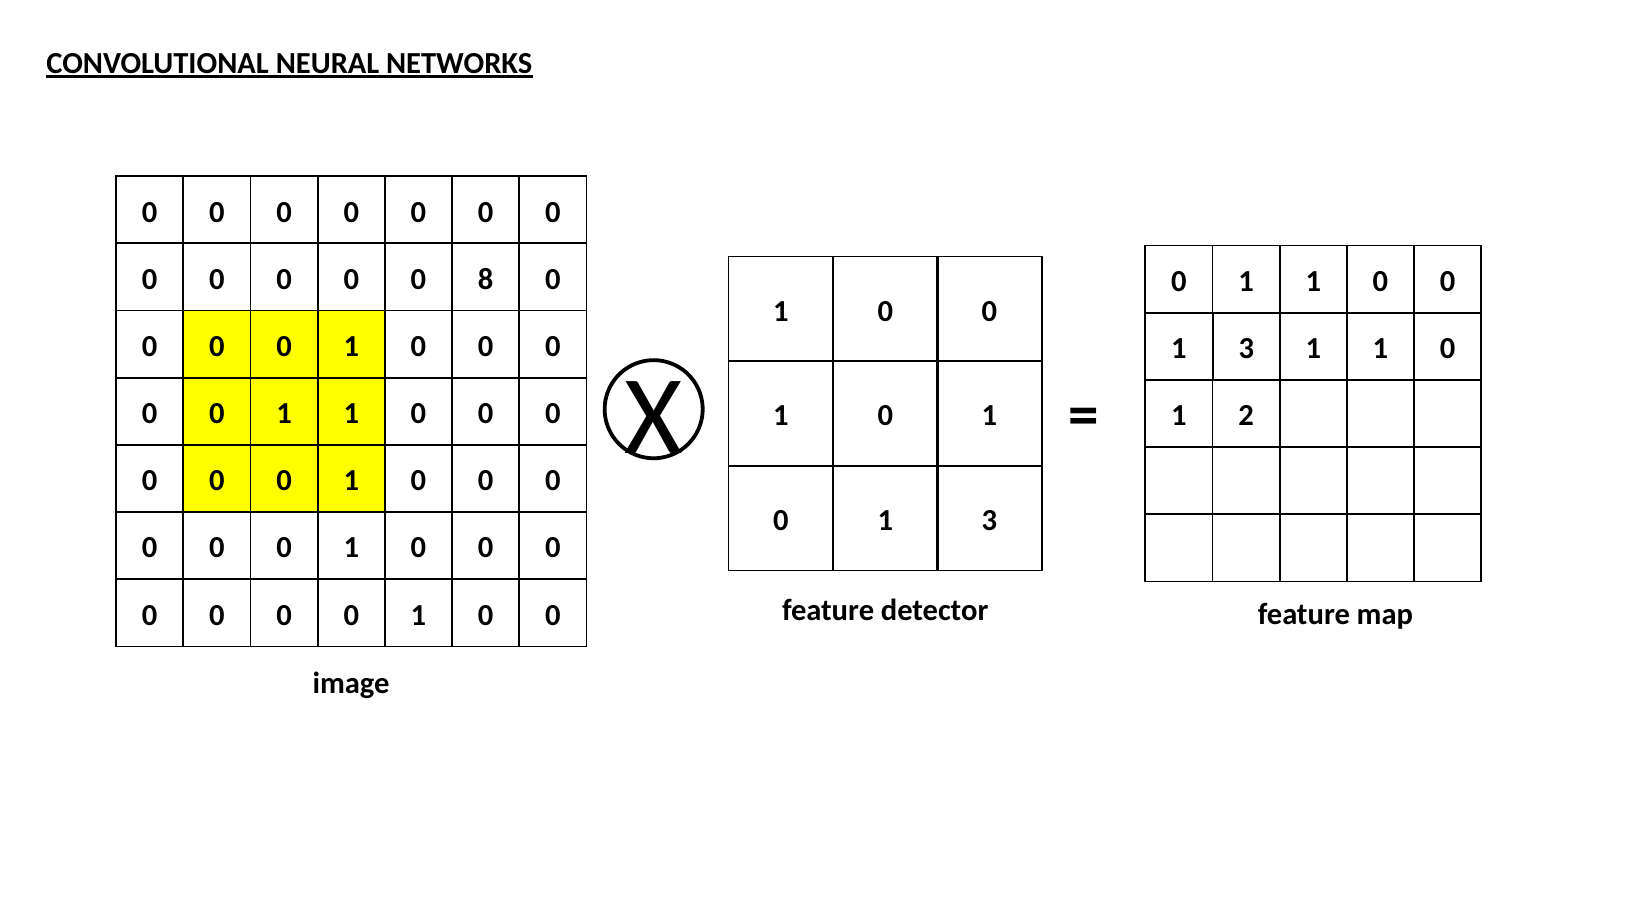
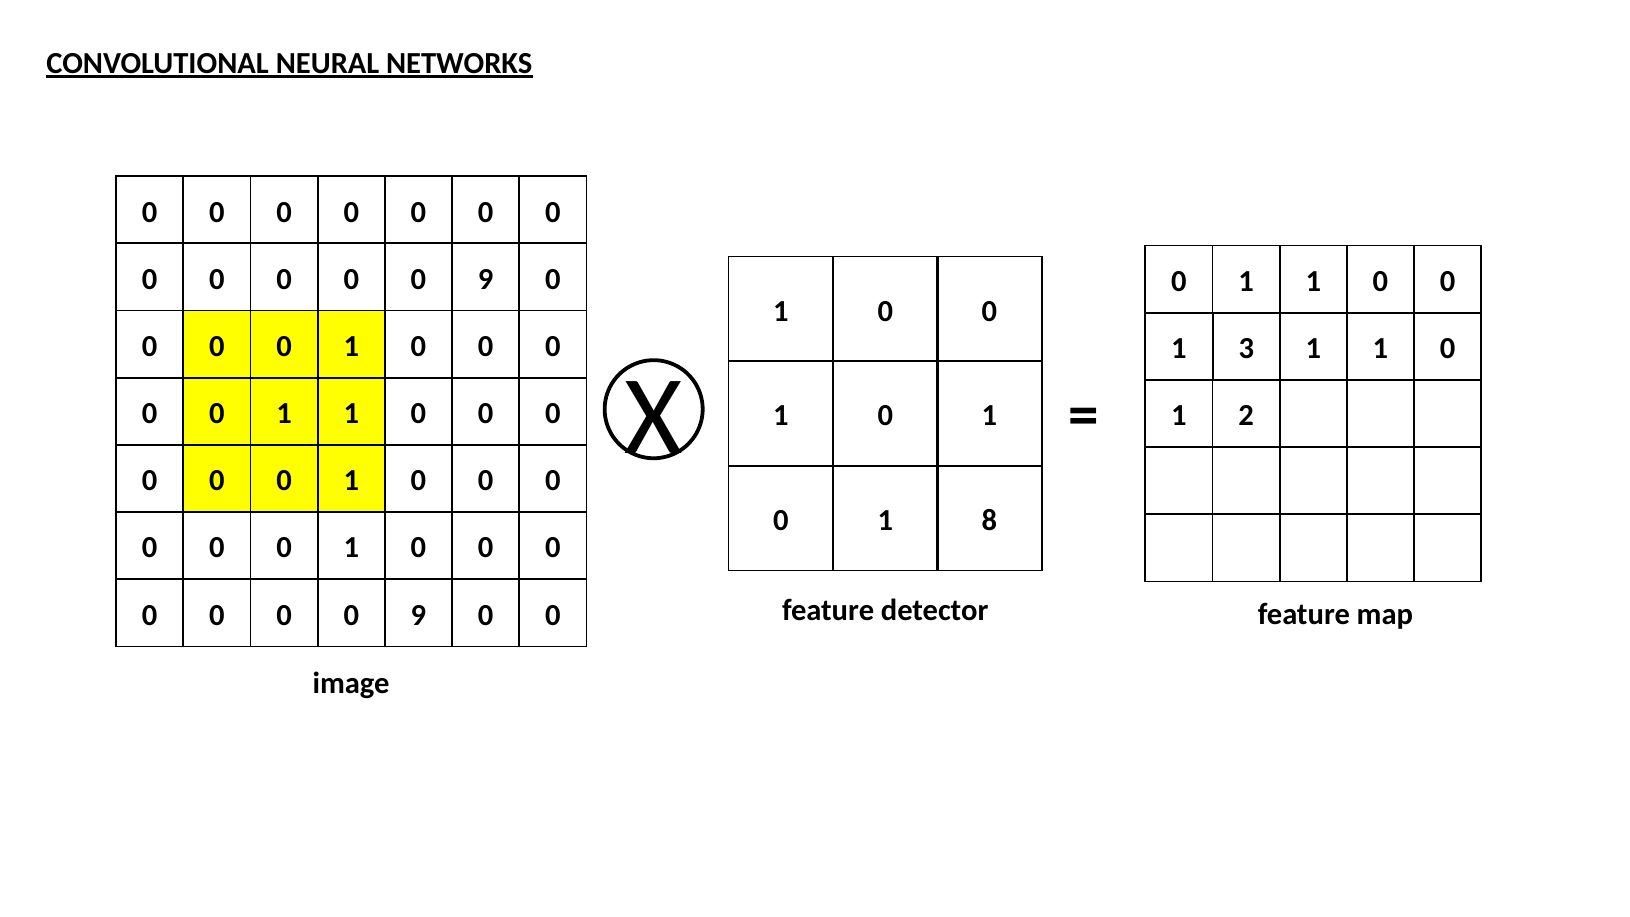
8: 8 -> 9 (486, 279)
1 3: 3 -> 8 (989, 520)
1: 1 -> 9 (418, 615)
